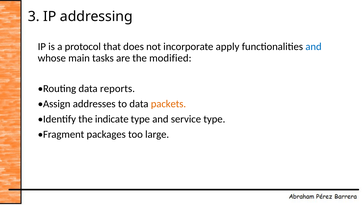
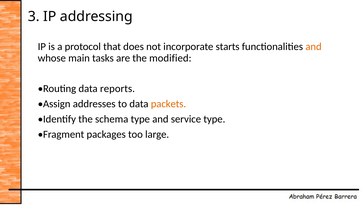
apply: apply -> starts (228, 47)
and colour: blue -> orange (313, 47)
indicate: indicate -> schema (112, 119)
